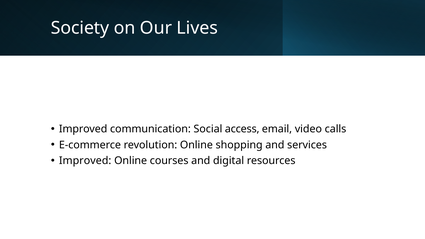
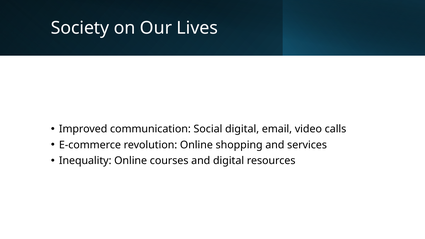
Social access: access -> digital (242, 129)
Improved: Improved -> Inequality (85, 161)
